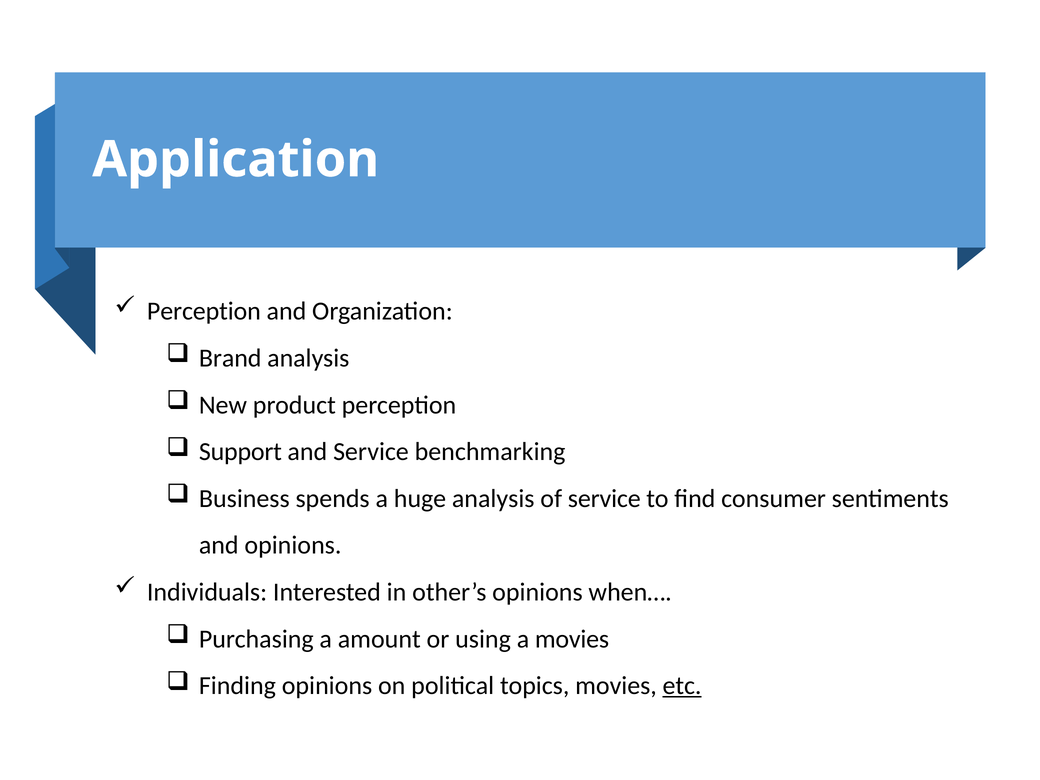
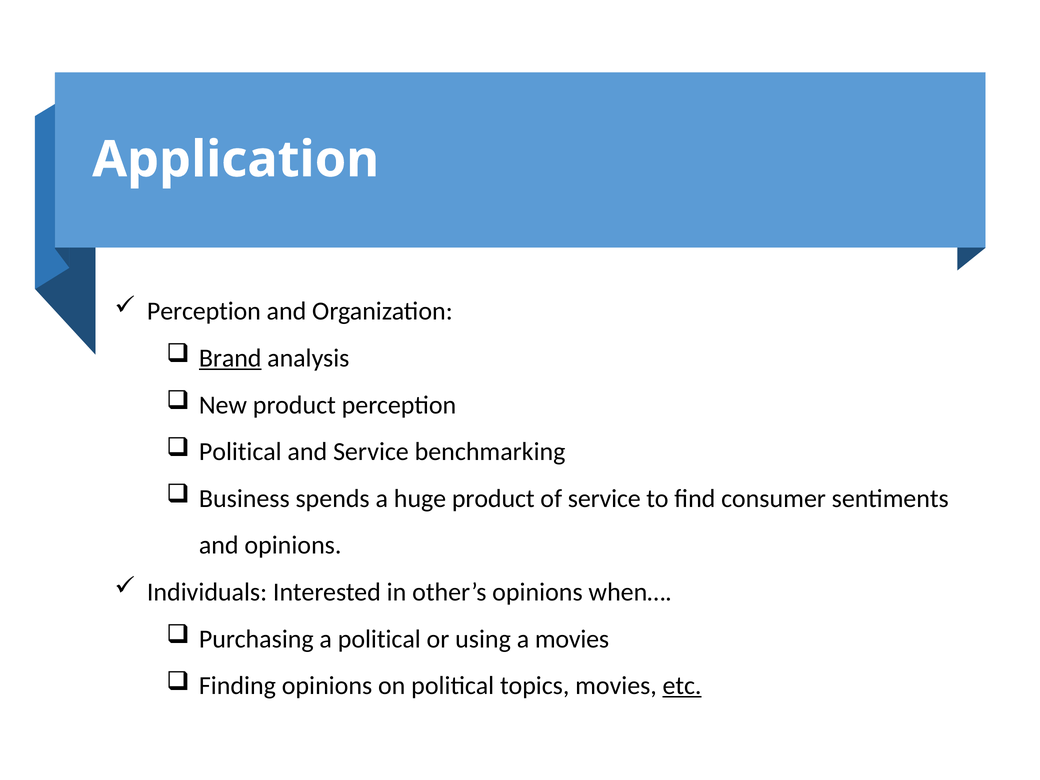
Brand underline: none -> present (230, 358)
Support: Support -> Political (240, 452)
huge analysis: analysis -> product (493, 499)
a amount: amount -> political (379, 639)
